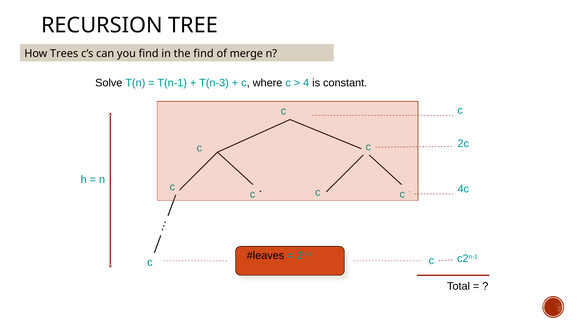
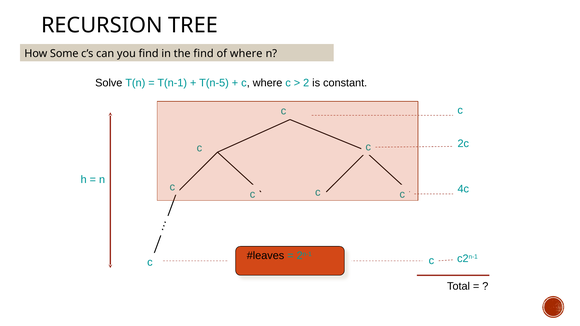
Trees: Trees -> Some (64, 53)
of merge: merge -> where (246, 53)
T(n-3: T(n-3 -> T(n-5 (214, 83)
4: 4 -> 2 (306, 83)
